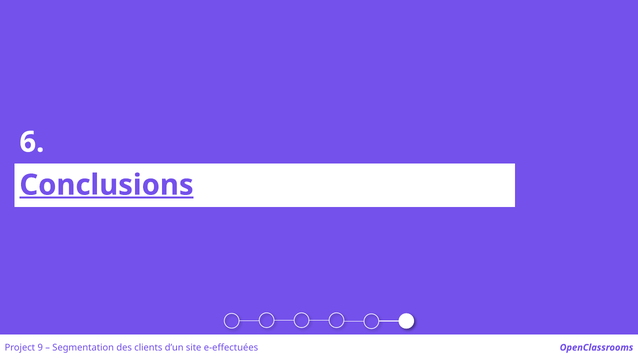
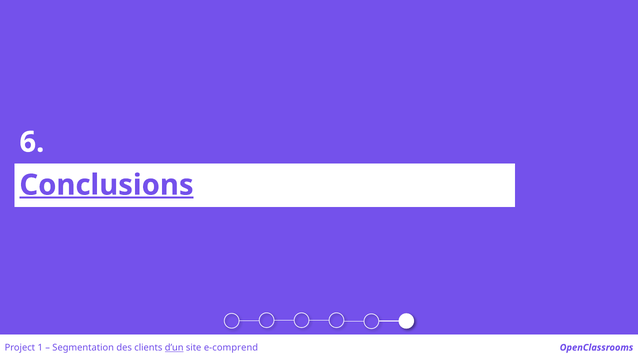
9: 9 -> 1 (40, 347)
d’un underline: none -> present (174, 347)
e-effectuées: e-effectuées -> e-comprend (231, 347)
